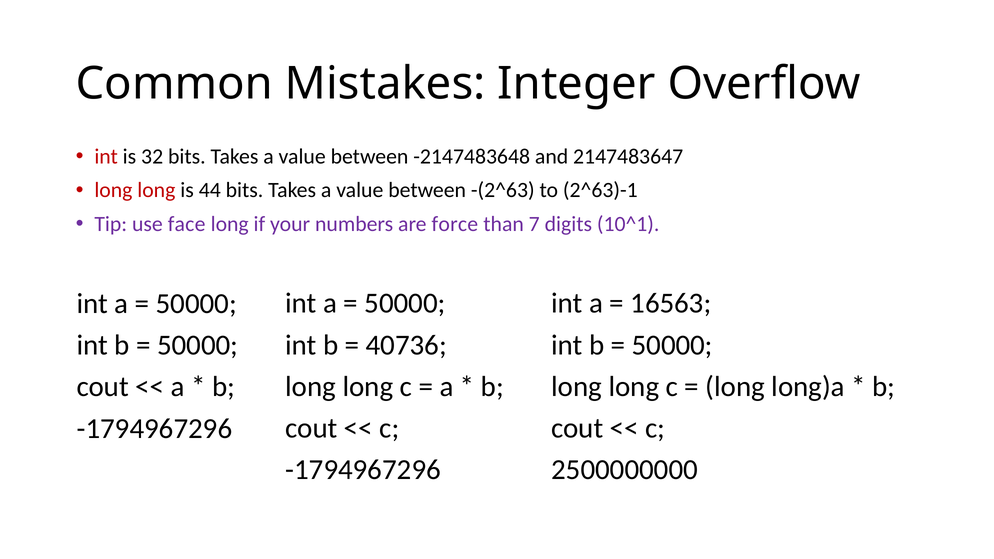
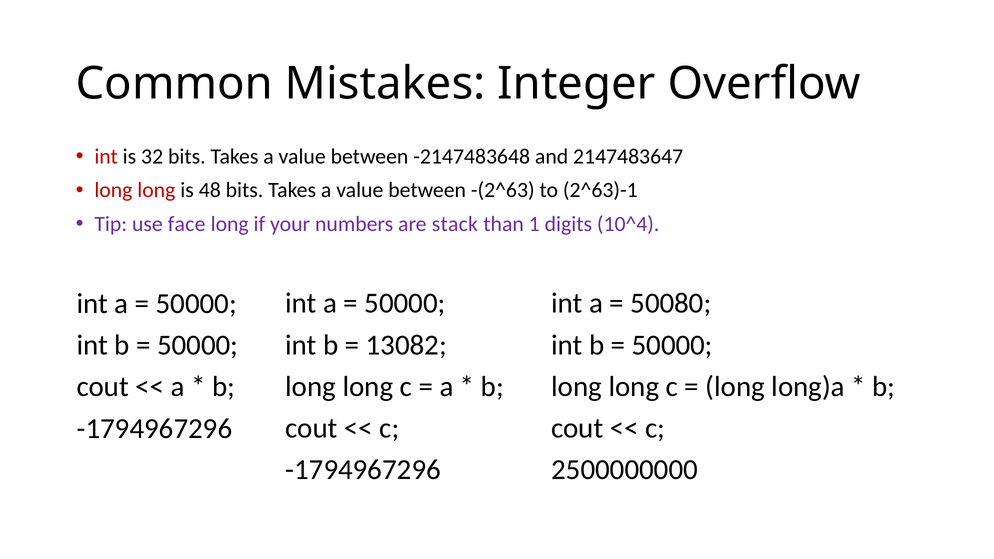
44: 44 -> 48 (210, 190)
force: force -> stack (455, 224)
7: 7 -> 1 (534, 224)
10^1: 10^1 -> 10^4 (628, 224)
16563: 16563 -> 50080 (671, 303)
40736: 40736 -> 13082 (406, 345)
